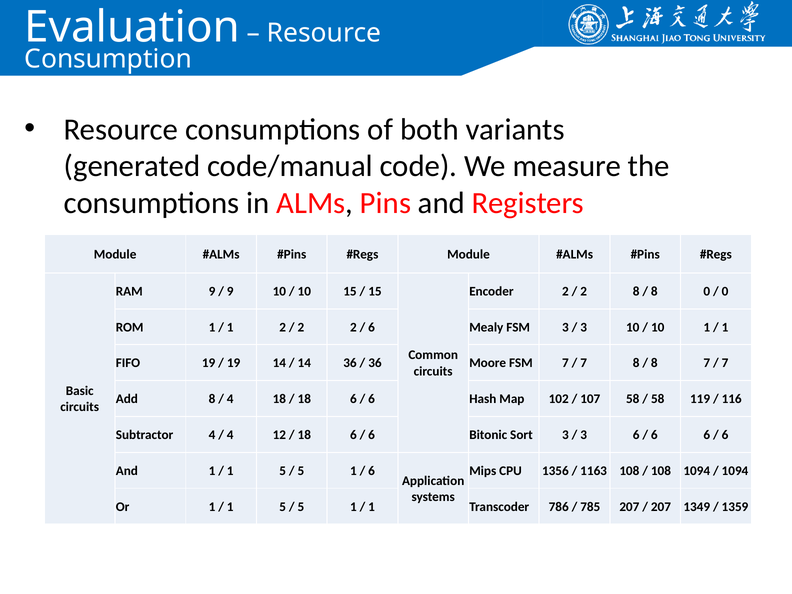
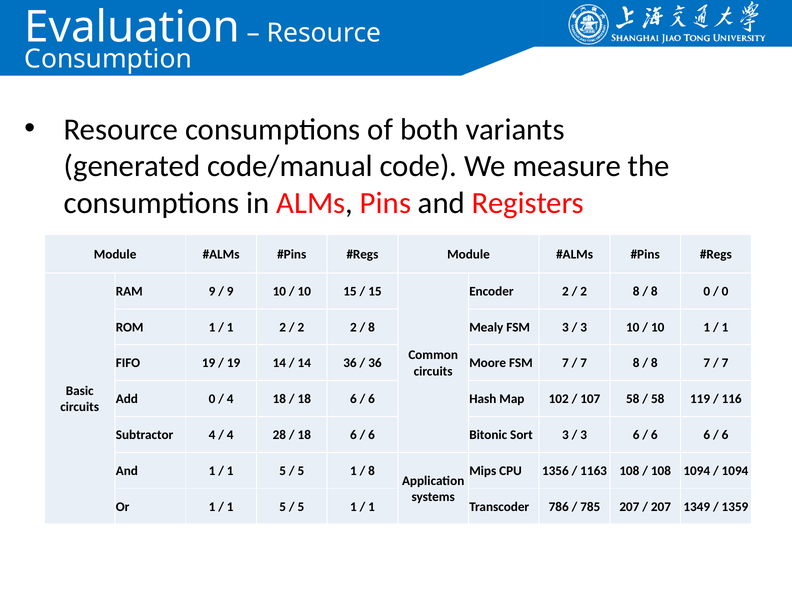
6: 6 -> 8 (372, 327)
Add 8: 8 -> 0 (212, 399)
12: 12 -> 28 (279, 435)
6: 6 -> 8 (372, 471)
